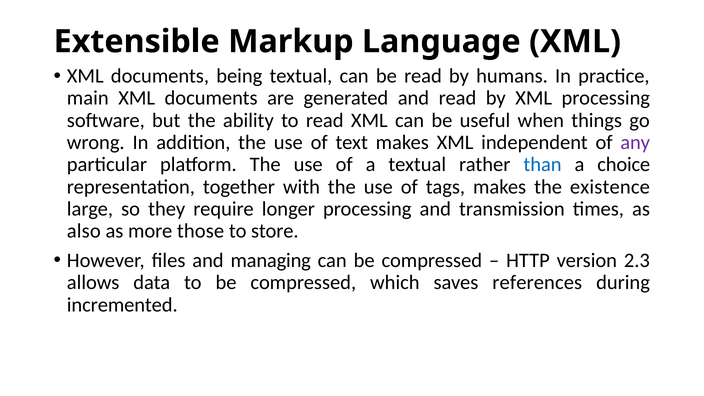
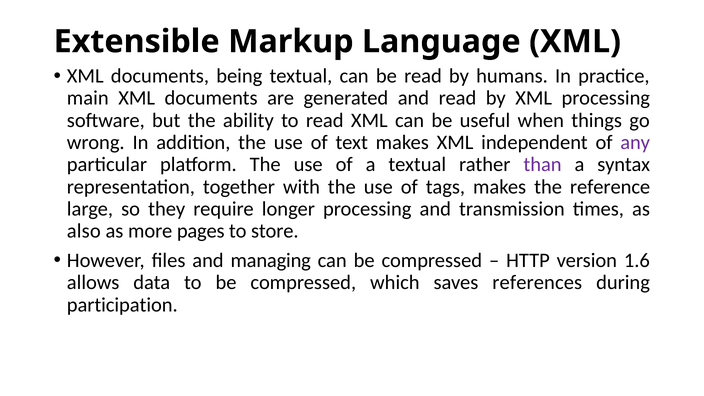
than colour: blue -> purple (543, 165)
choice: choice -> syntax (624, 165)
existence: existence -> reference (610, 187)
those: those -> pages (201, 231)
2.3: 2.3 -> 1.6 (637, 261)
incremented: incremented -> participation (122, 305)
